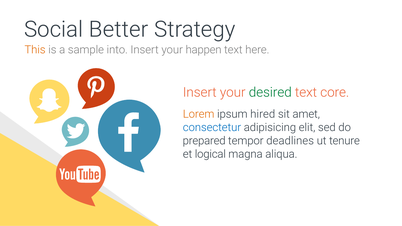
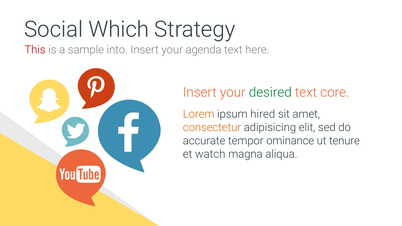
Better: Better -> Which (119, 29)
This colour: orange -> red (35, 50)
happen: happen -> agenda (204, 50)
consectetur colour: blue -> orange (212, 127)
prepared: prepared -> accurate (204, 141)
deadlines: deadlines -> ominance (290, 141)
logical: logical -> watch (210, 154)
